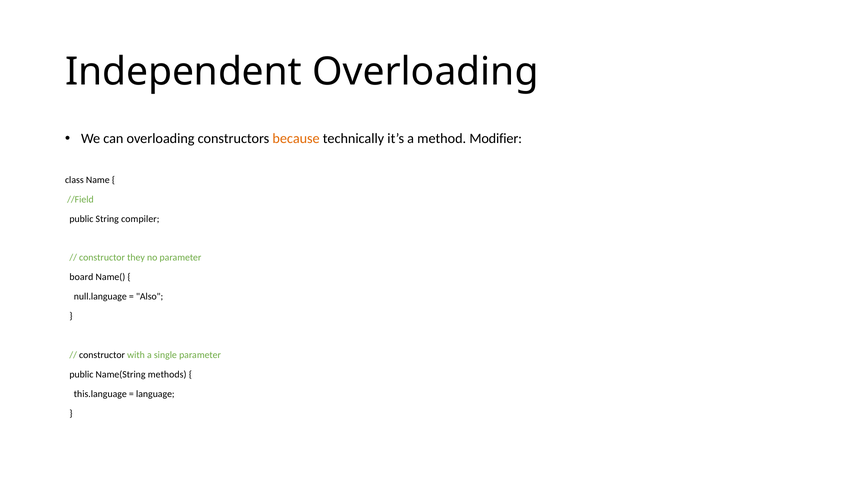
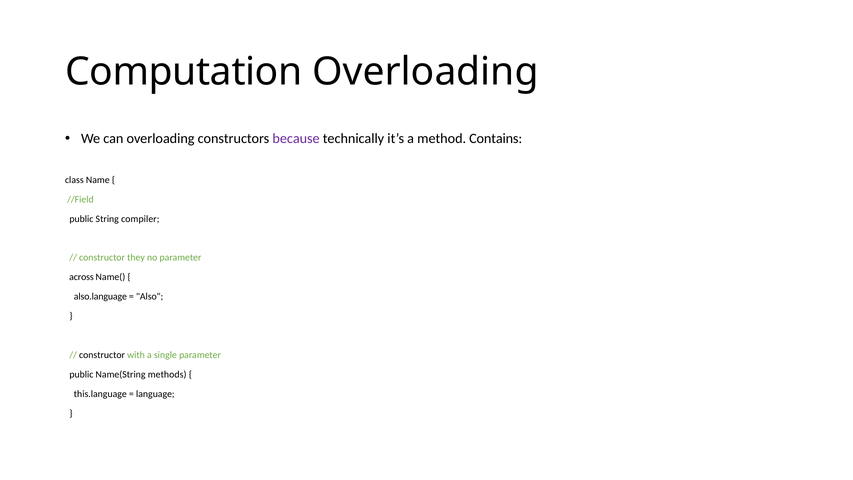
Independent: Independent -> Computation (184, 72)
because colour: orange -> purple (296, 138)
Modifier: Modifier -> Contains (496, 138)
board: board -> across (81, 277)
null.language: null.language -> also.language (100, 296)
